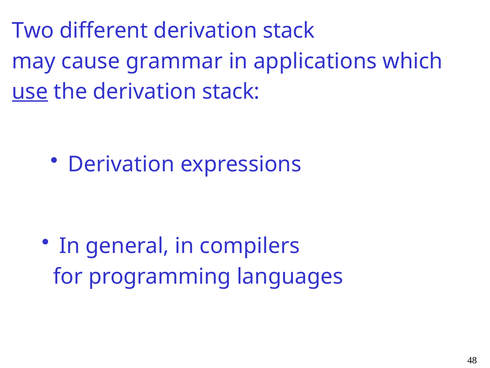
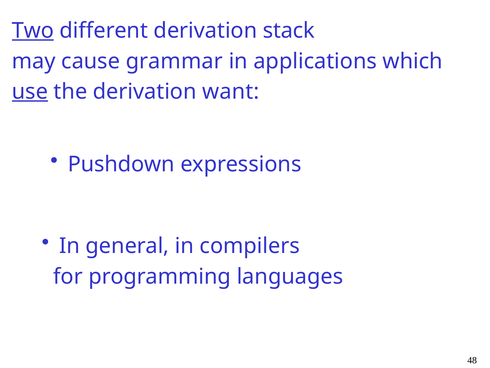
Two underline: none -> present (33, 31)
the derivation stack: stack -> want (231, 92)
Derivation: Derivation -> Pushdown (121, 164)
